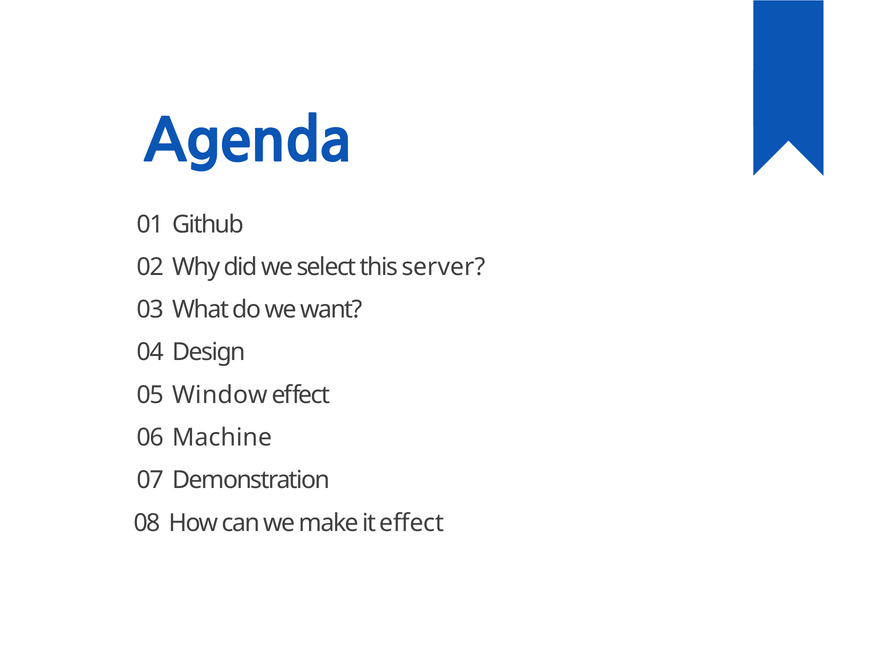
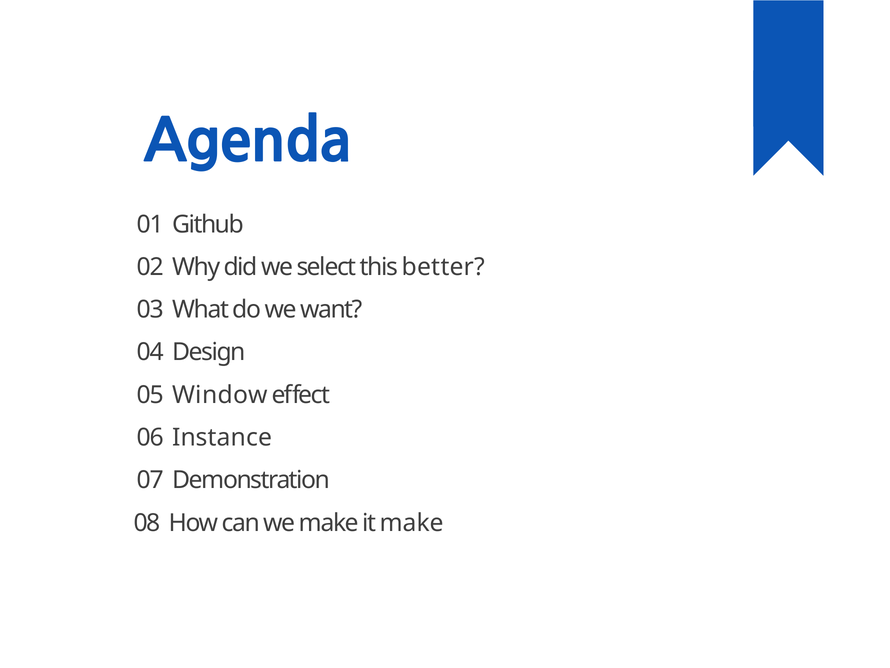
server: server -> better (443, 267)
Machine: Machine -> Instance (222, 437)
it effect: effect -> make (412, 523)
